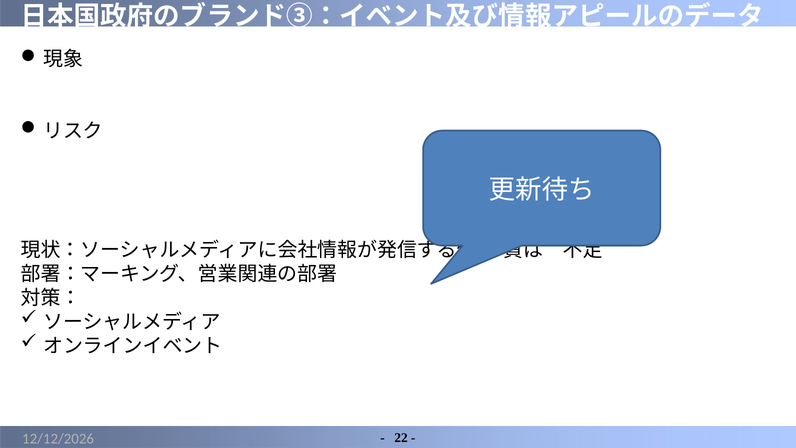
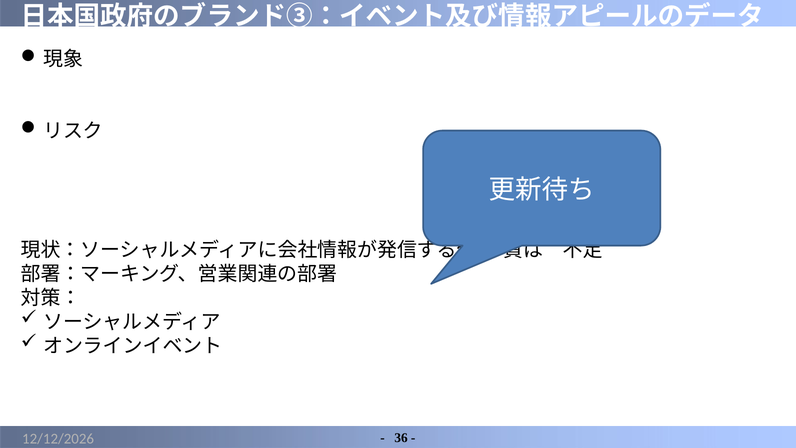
22: 22 -> 36 (401, 438)
